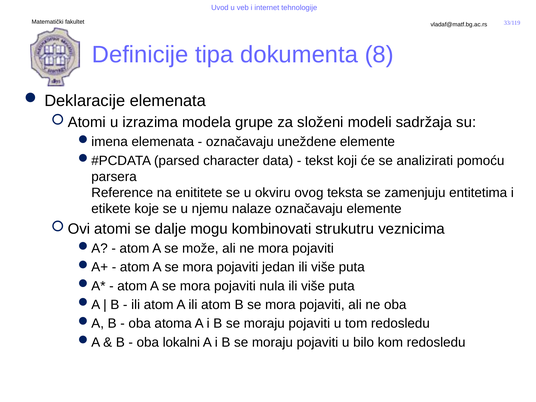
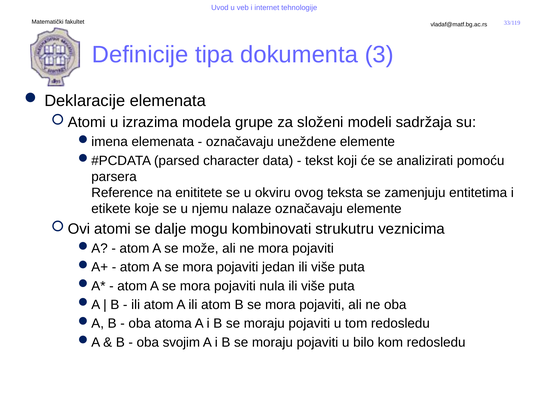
8: 8 -> 3 (379, 55)
lokalni: lokalni -> svojim (181, 342)
